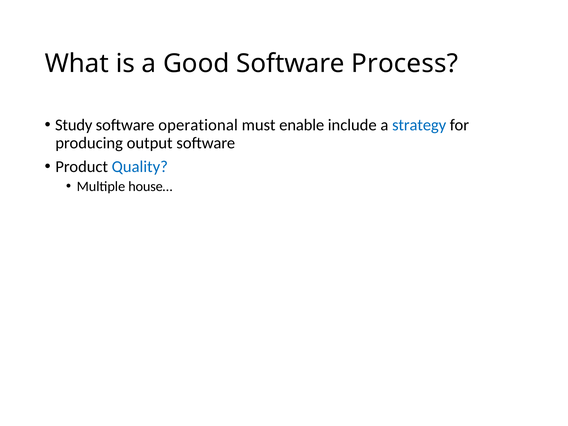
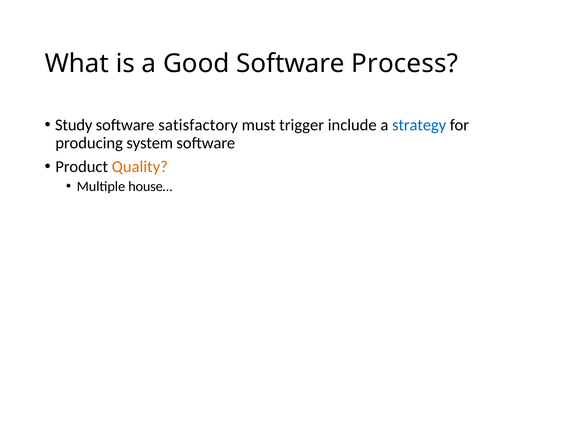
operational: operational -> satisfactory (198, 125)
enable: enable -> trigger (302, 125)
output: output -> system (150, 143)
Quality colour: blue -> orange (140, 167)
